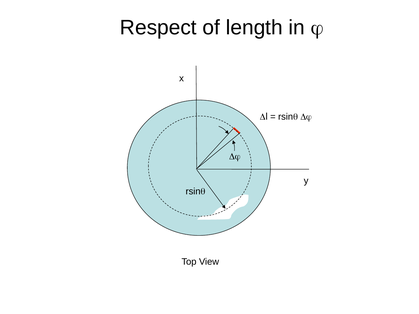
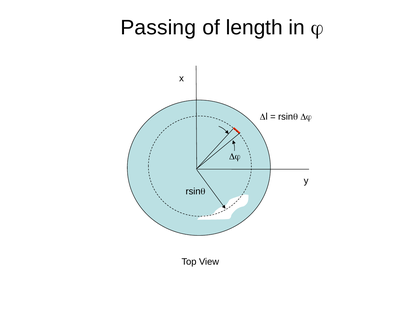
Respect: Respect -> Passing (158, 28)
